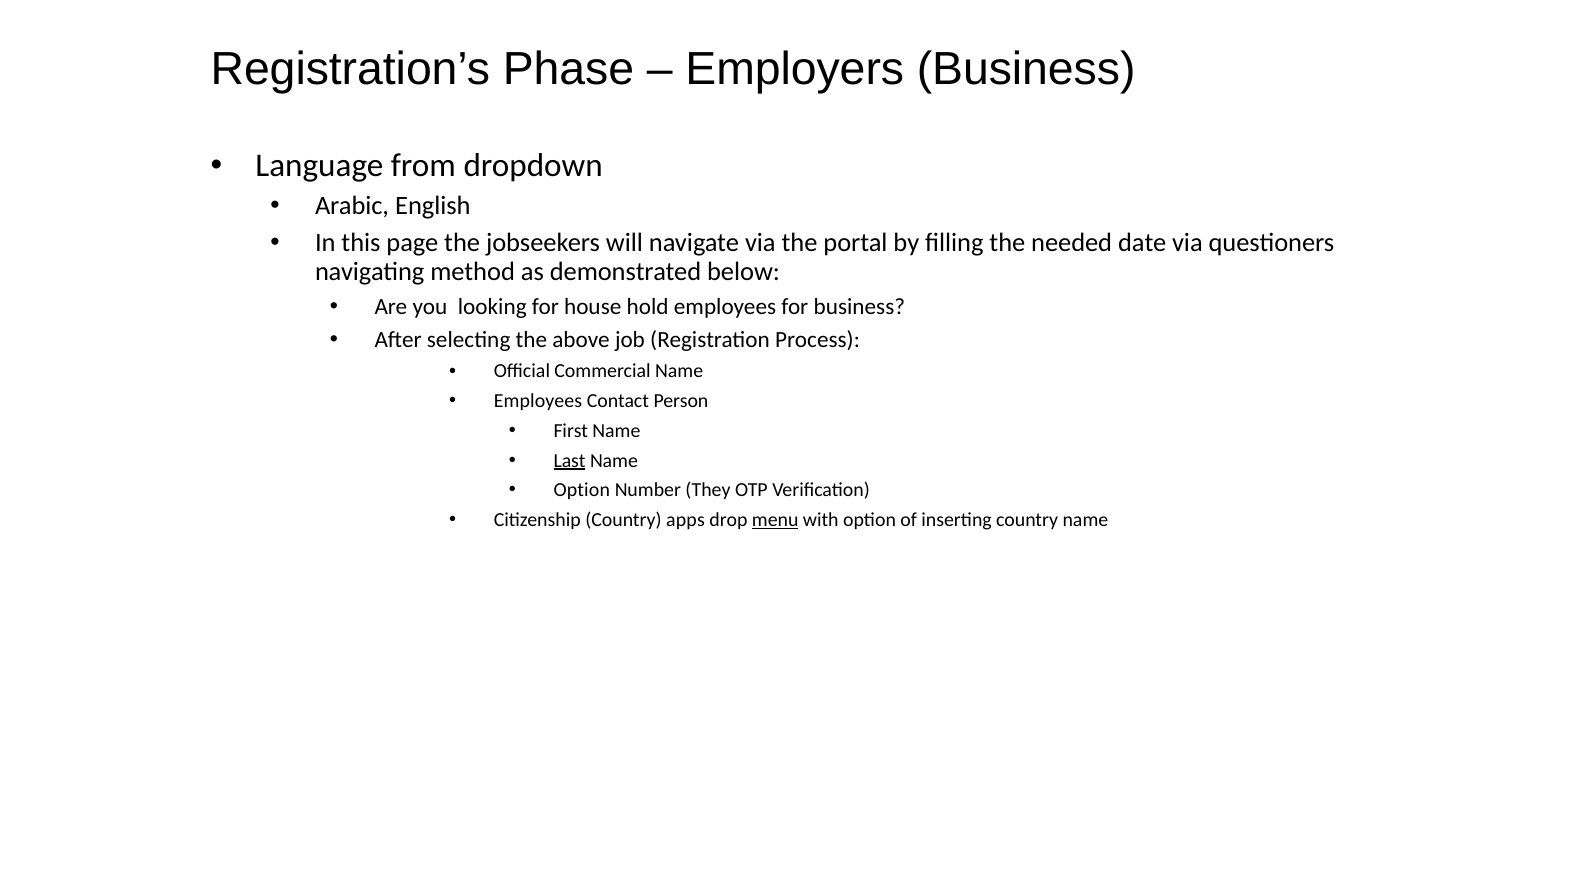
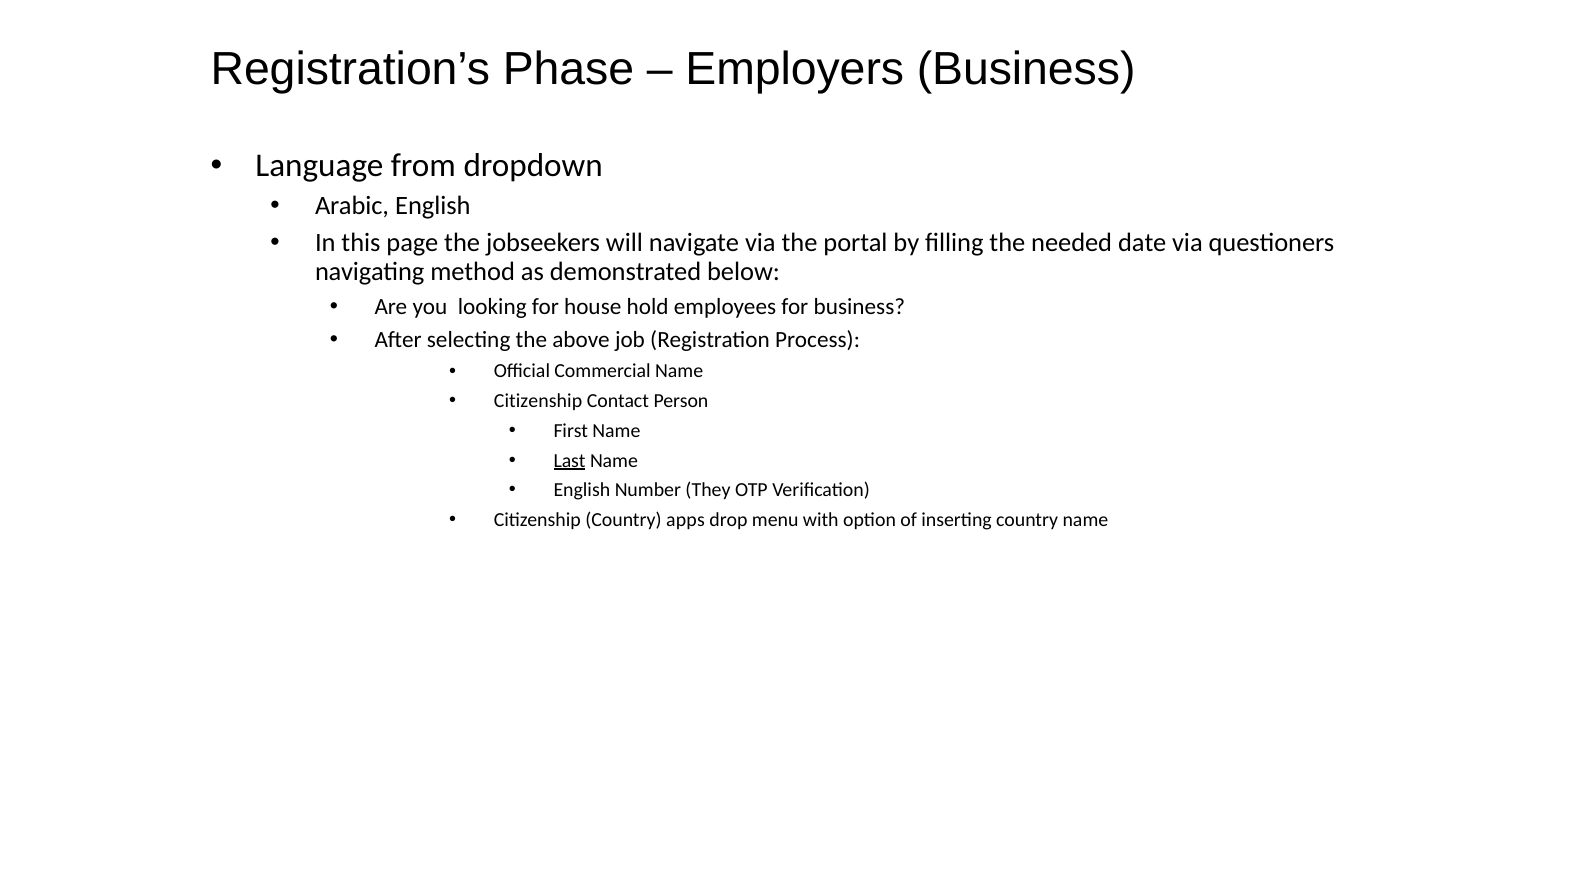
Employees: Employees -> Citizenship (538, 401)
Option: Option -> English (582, 490)
menu underline: present -> none (775, 520)
